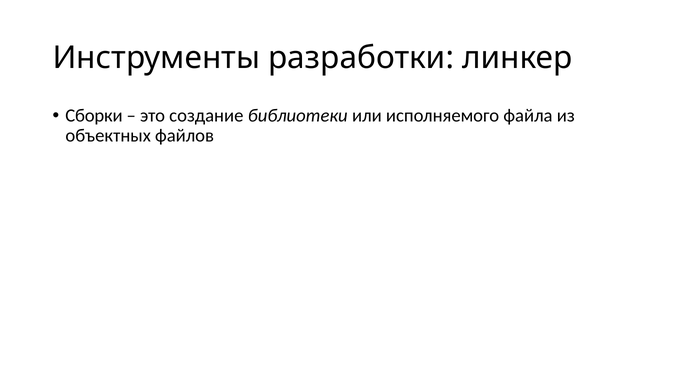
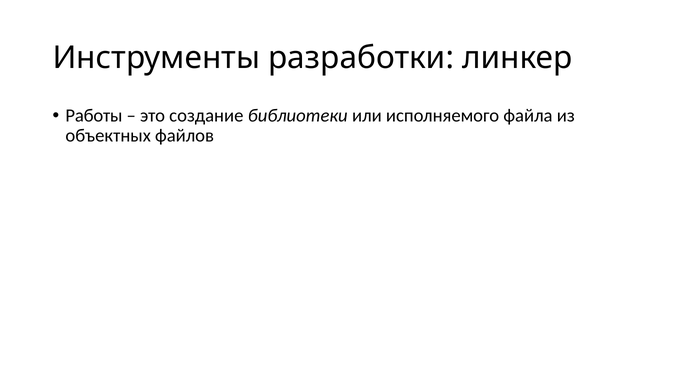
Сборки: Сборки -> Работы (94, 116)
